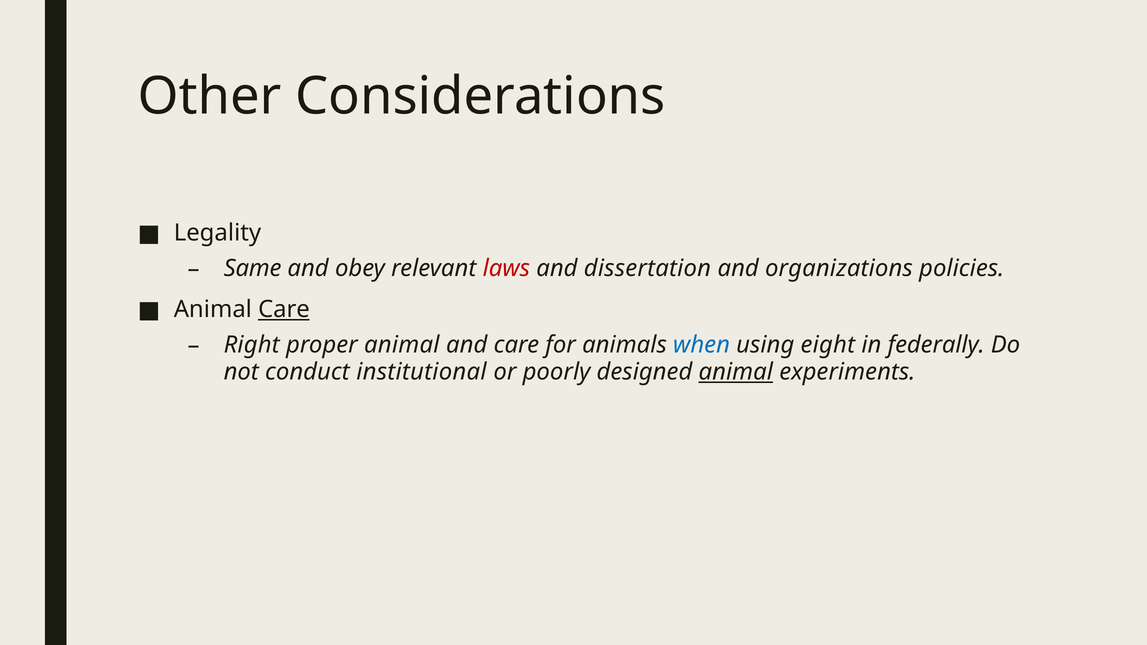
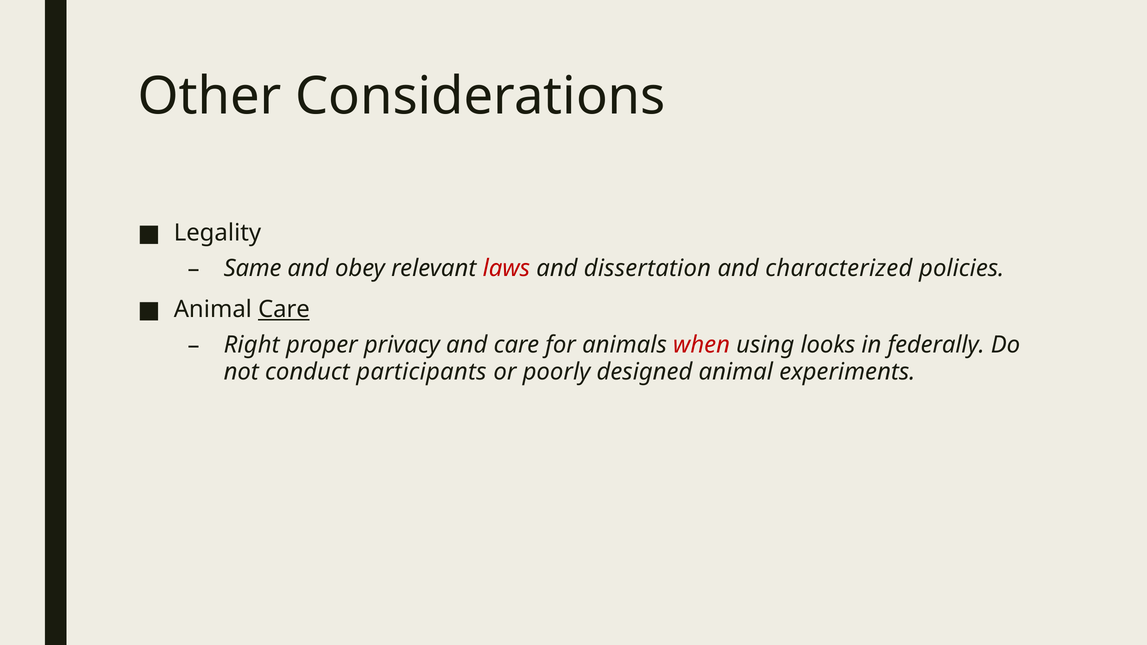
organizations: organizations -> characterized (839, 268)
proper animal: animal -> privacy (402, 345)
when colour: blue -> red (702, 345)
eight: eight -> looks (828, 345)
institutional: institutional -> participants (421, 372)
animal underline: present -> none (736, 372)
